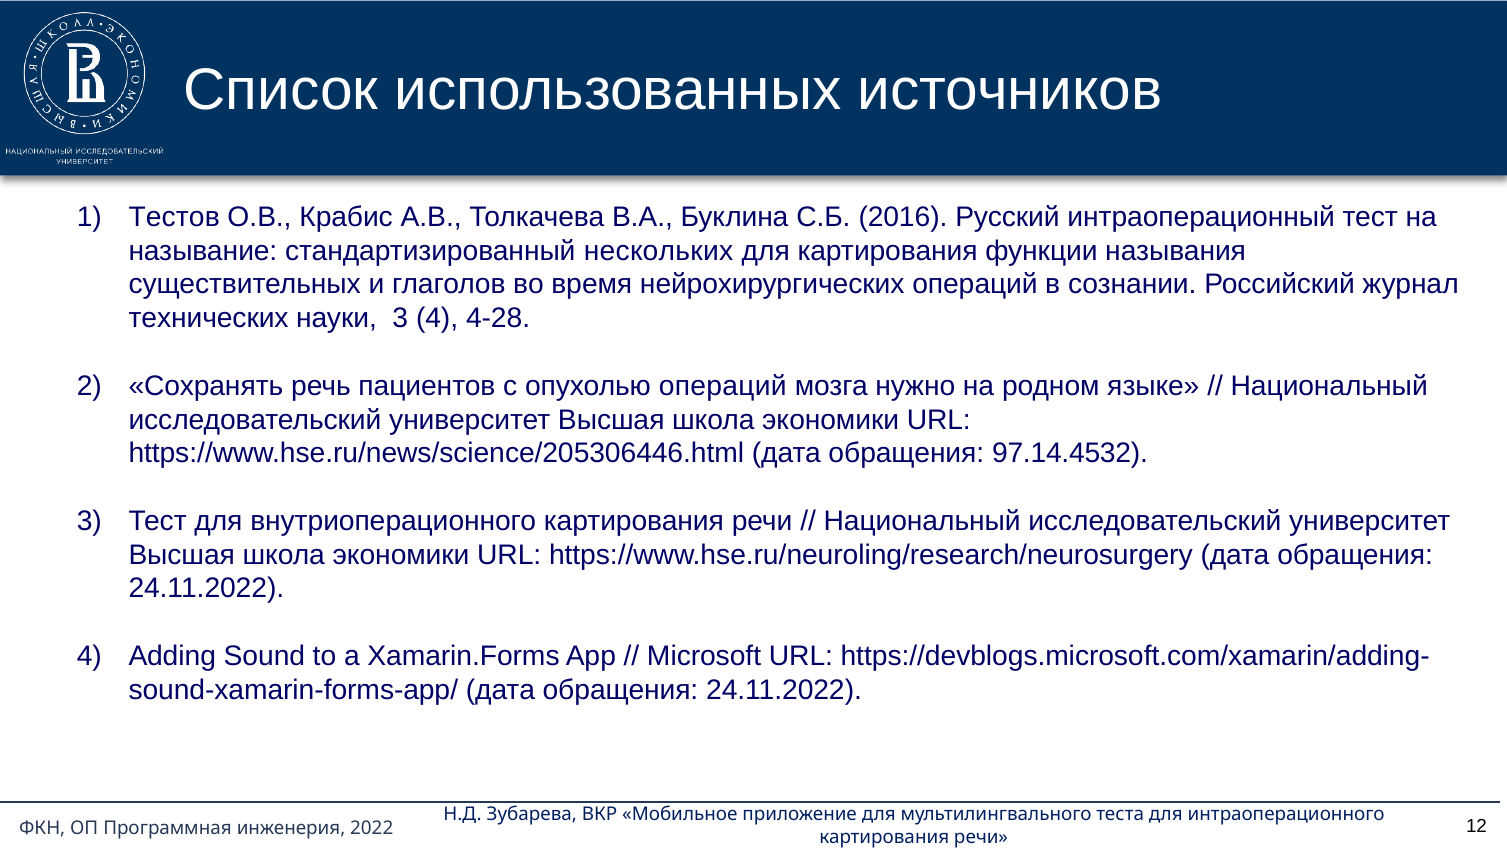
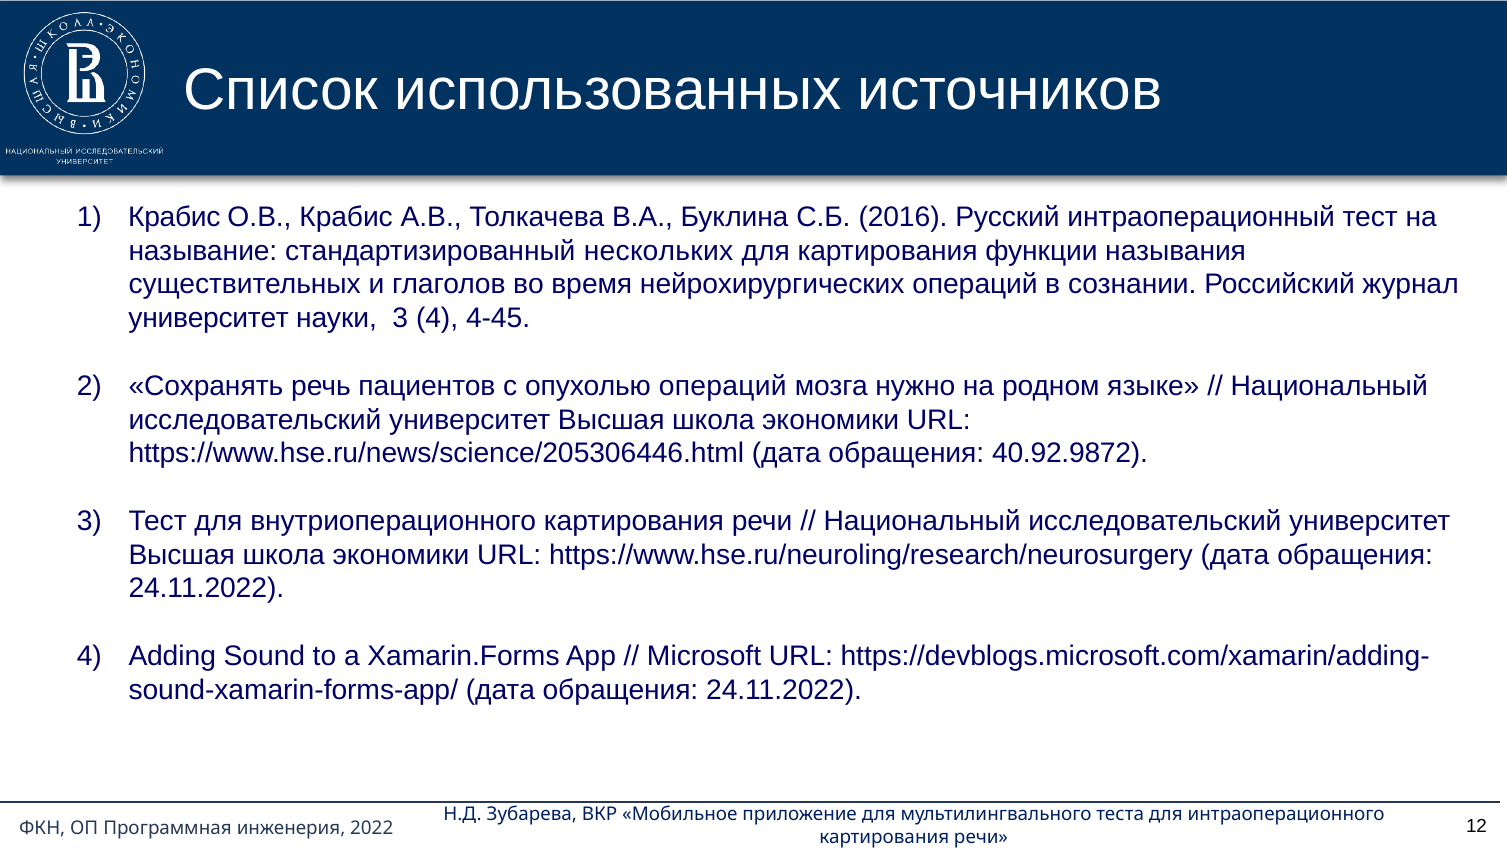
Тестов: Тестов -> Крабис (174, 217)
технических: технических -> университет (209, 318)
4-28: 4-28 -> 4-45 (498, 318)
97.14.4532: 97.14.4532 -> 40.92.9872 (1070, 453)
